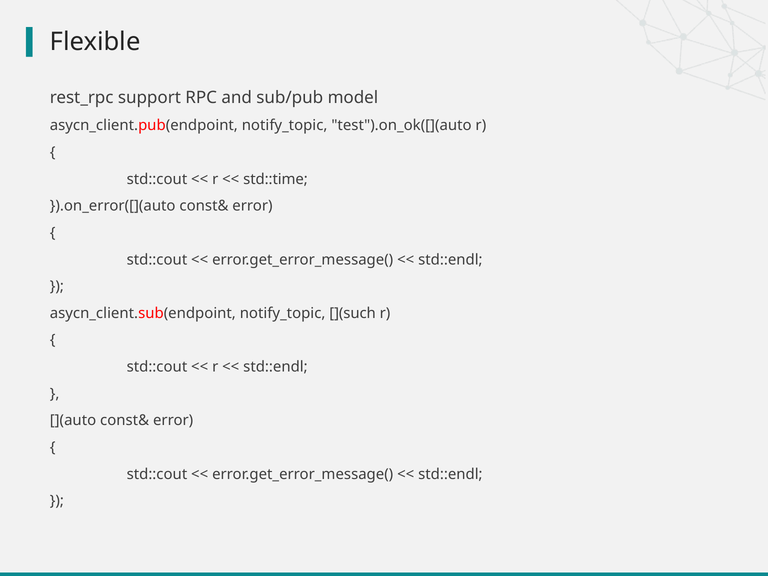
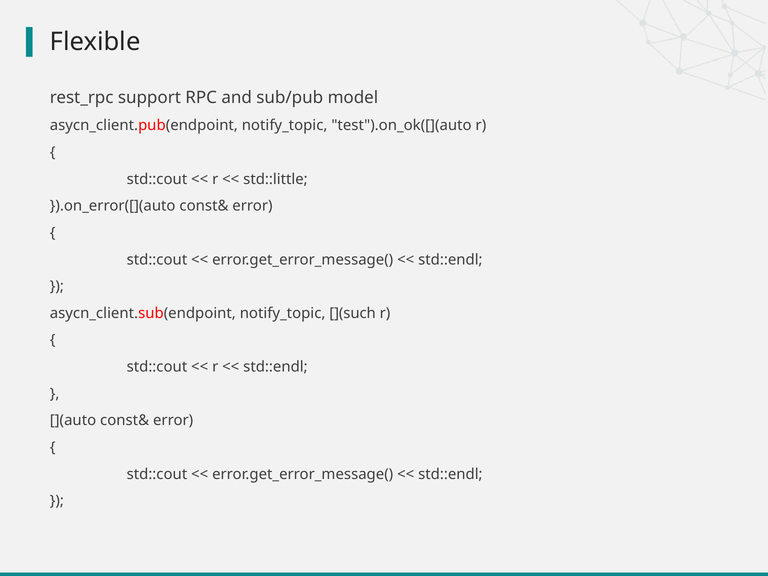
std::time: std::time -> std::little (275, 179)
